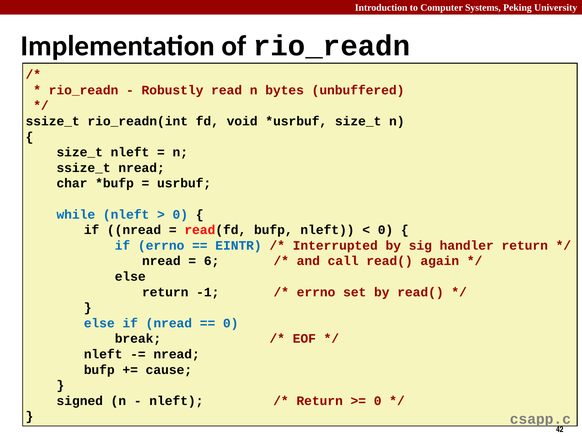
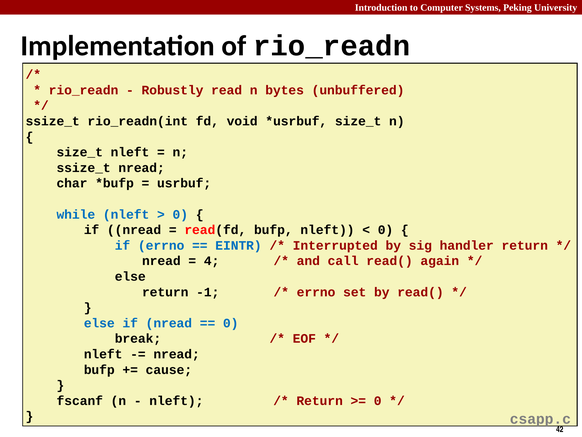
6: 6 -> 4 (212, 261)
signed: signed -> fscanf (80, 400)
